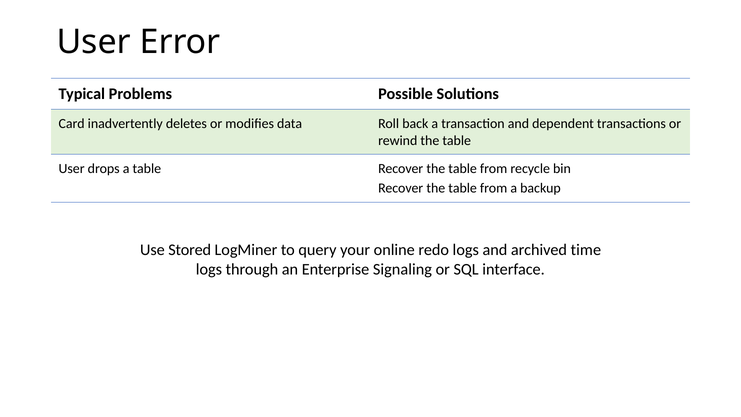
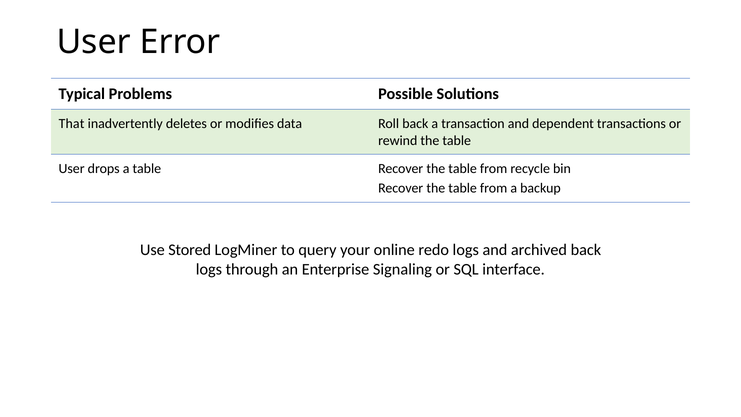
Card: Card -> That (72, 124)
archived time: time -> back (586, 250)
